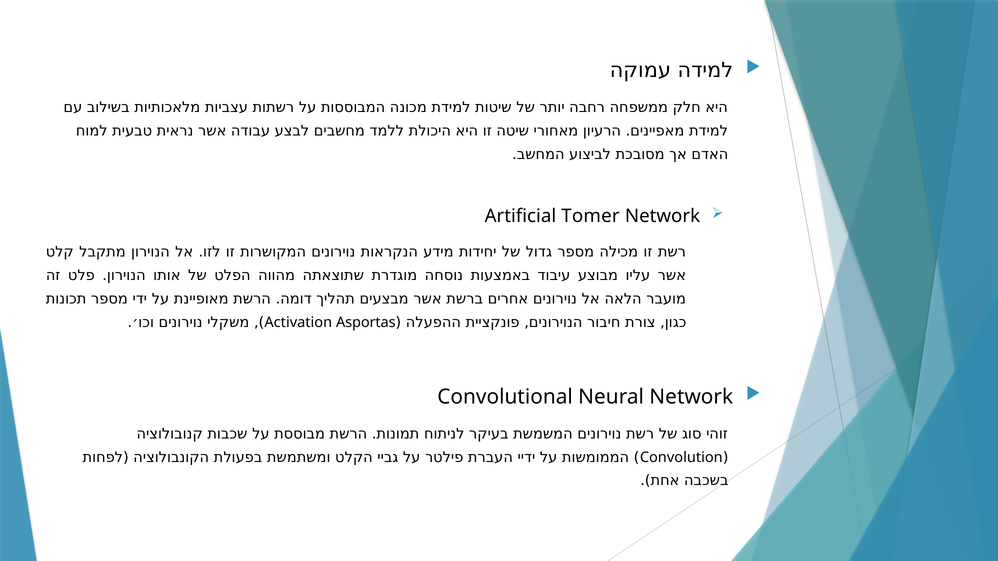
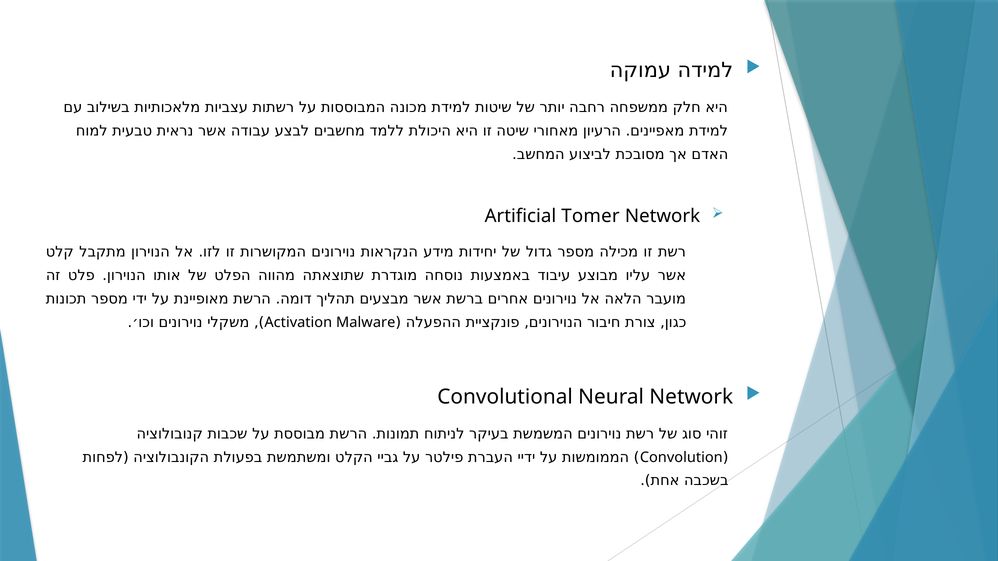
Asportas: Asportas -> Malware (366, 323)
